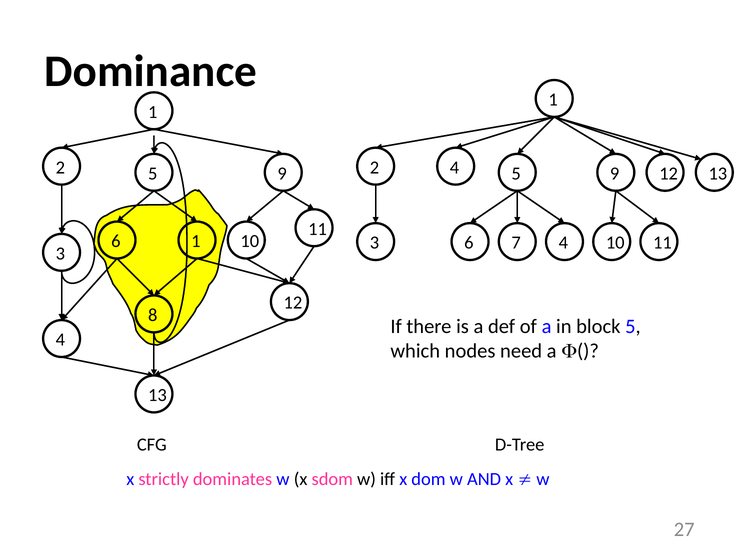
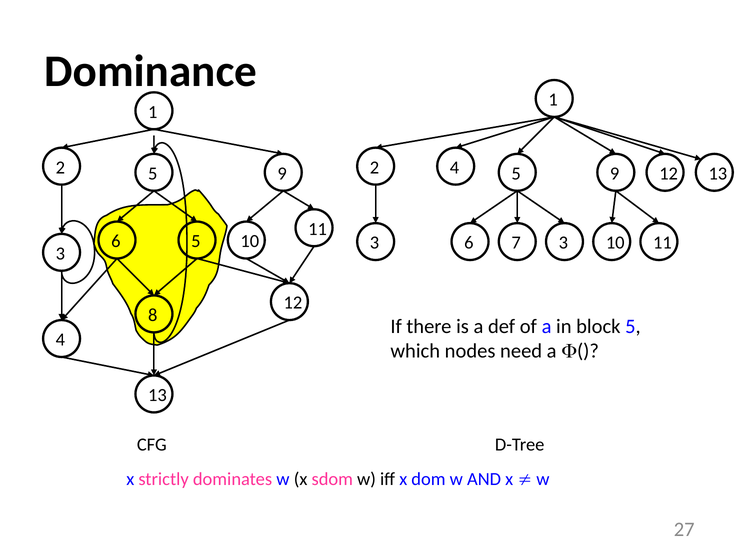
6 1: 1 -> 5 (196, 241)
7 4: 4 -> 3 (563, 243)
